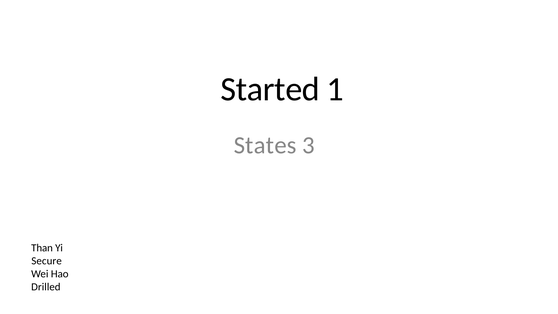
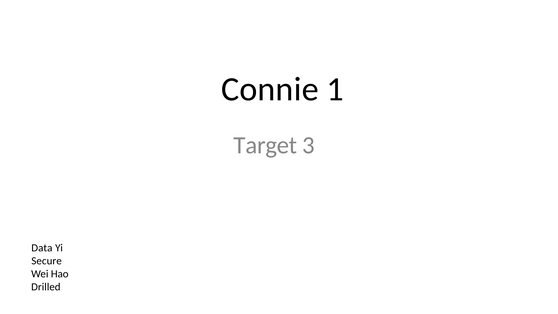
Started: Started -> Connie (270, 89)
States: States -> Target (265, 145)
Than: Than -> Data (42, 248)
